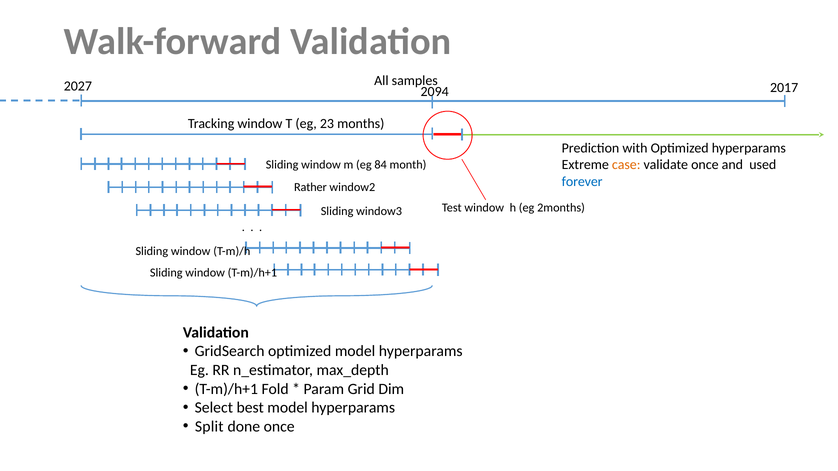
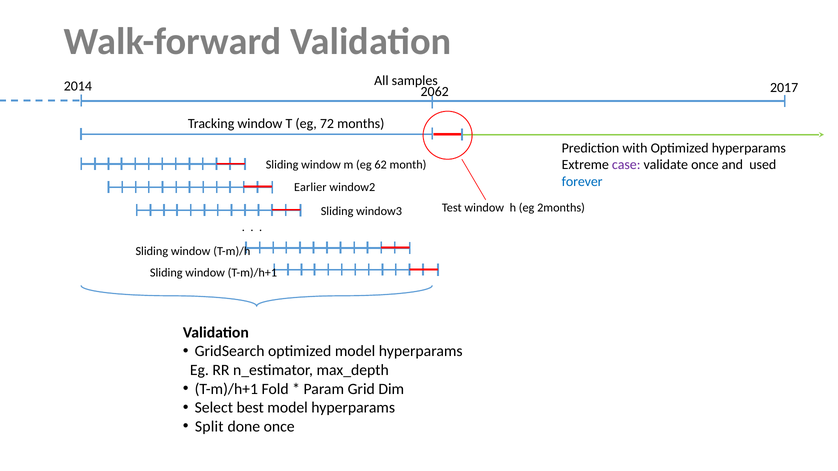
2027: 2027 -> 2014 (78, 86)
2094: 2094 -> 2062 (435, 92)
23: 23 -> 72 (327, 124)
case colour: orange -> purple (626, 165)
84: 84 -> 62 (381, 165)
Rather: Rather -> Earlier (310, 187)
